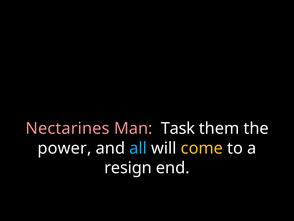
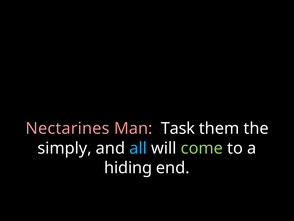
power: power -> simply (65, 148)
come colour: yellow -> light green (202, 148)
resign: resign -> hiding (128, 167)
